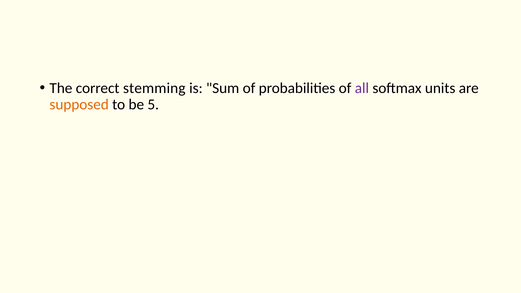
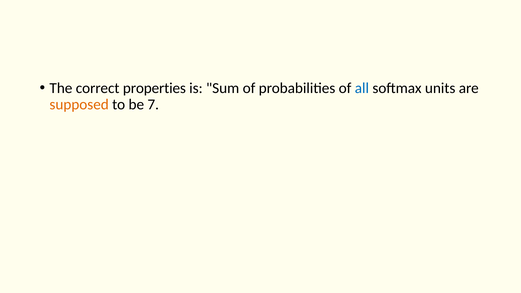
stemming: stemming -> properties (154, 88)
all colour: purple -> blue (362, 88)
5: 5 -> 7 (153, 105)
